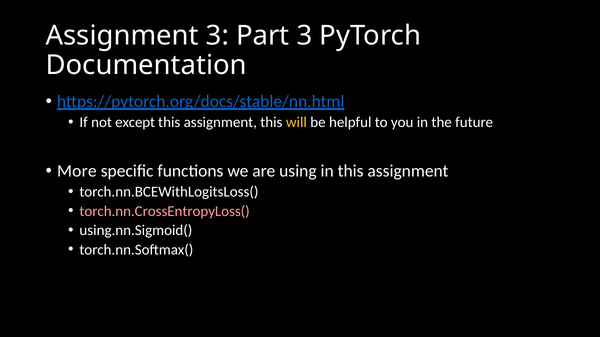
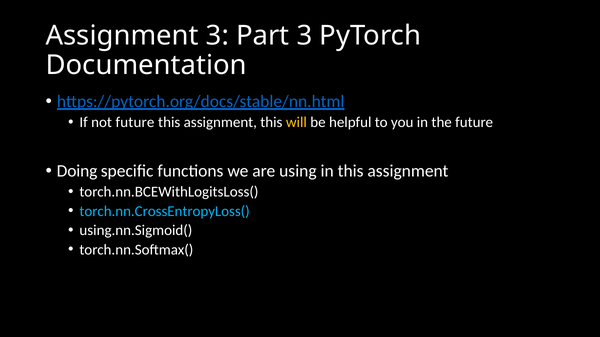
not except: except -> future (135, 122)
More: More -> Doing (77, 171)
torch.nn.CrossEntropyLoss( colour: pink -> light blue (165, 211)
